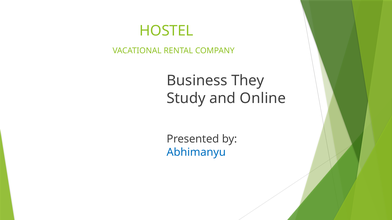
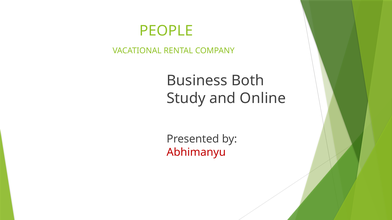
HOSTEL: HOSTEL -> PEOPLE (166, 31)
They: They -> Both (248, 81)
Abhimanyu colour: blue -> red (196, 153)
